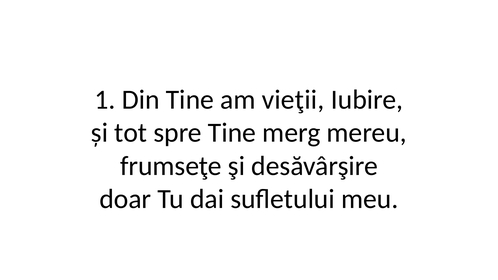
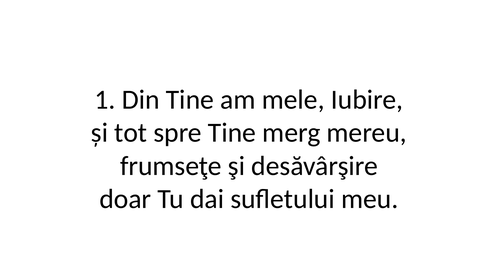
vieţii: vieţii -> mele (293, 100)
